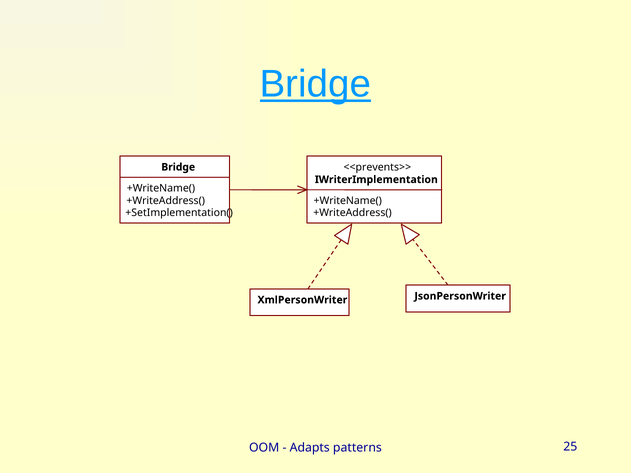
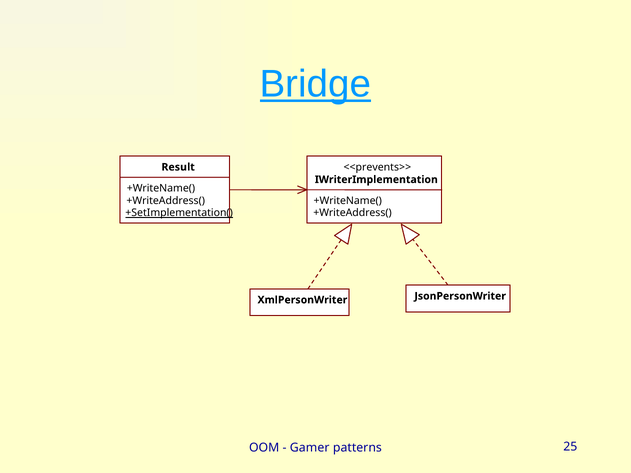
Bridge: Bridge -> Result (178, 167)
+SetImplementation( underline: none -> present (179, 213)
Adapts: Adapts -> Gamer (310, 448)
